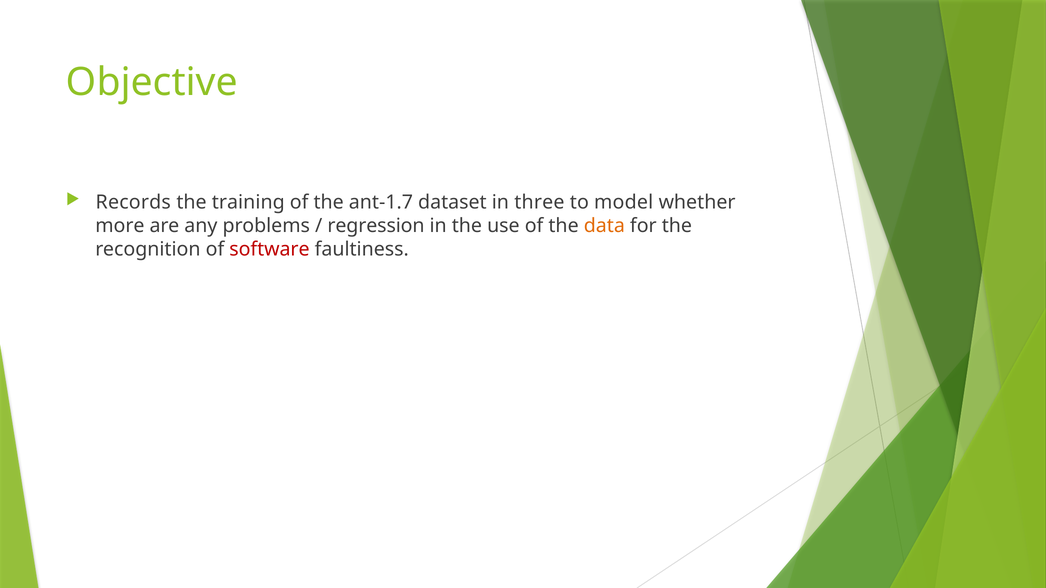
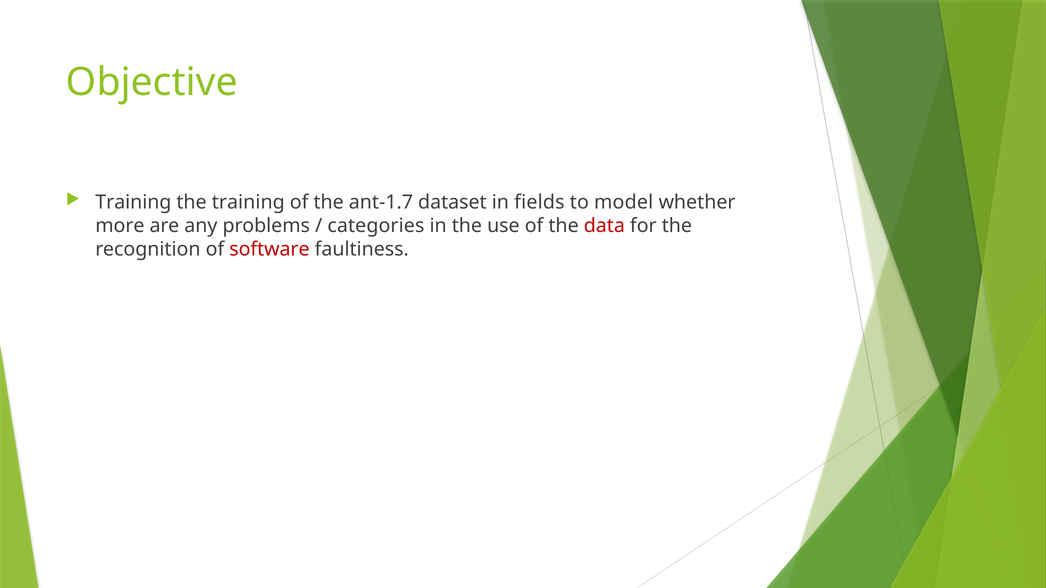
Records: Records -> Training (133, 202)
three: three -> fields (539, 202)
regression: regression -> categories (376, 226)
data colour: orange -> red (604, 226)
